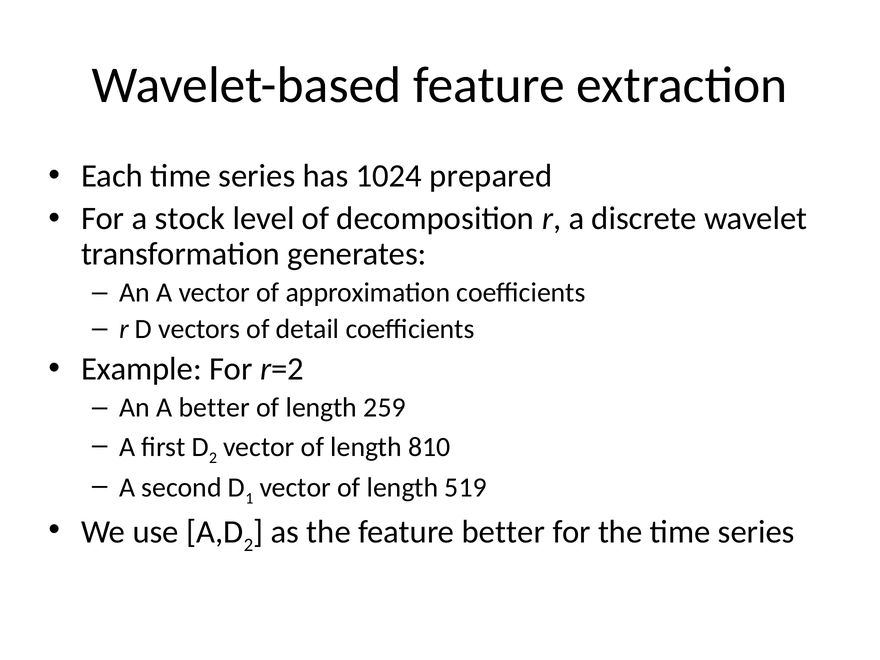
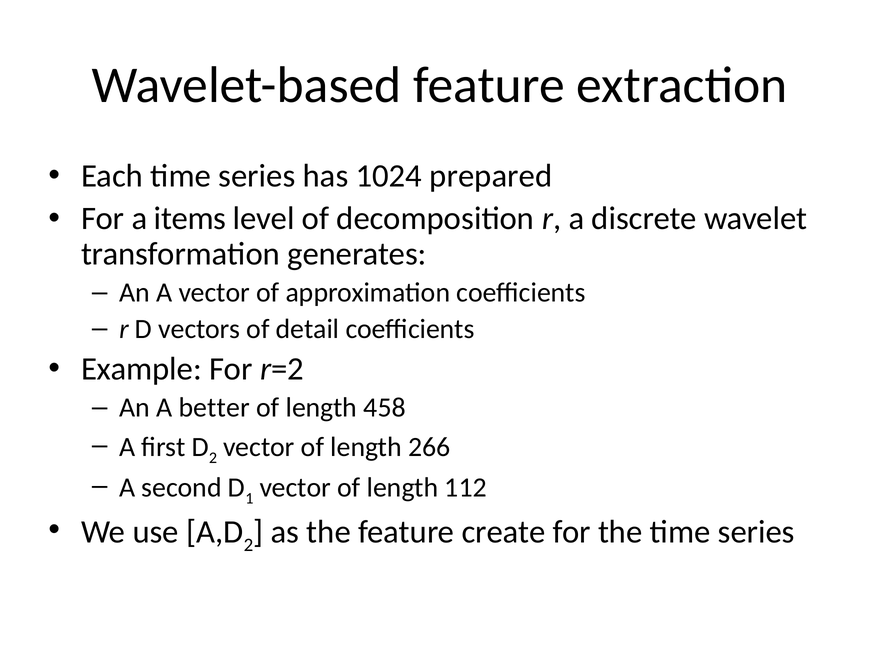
stock: stock -> items (190, 218)
259: 259 -> 458 (385, 408)
810: 810 -> 266 (429, 447)
519: 519 -> 112 (466, 487)
feature better: better -> create (504, 532)
